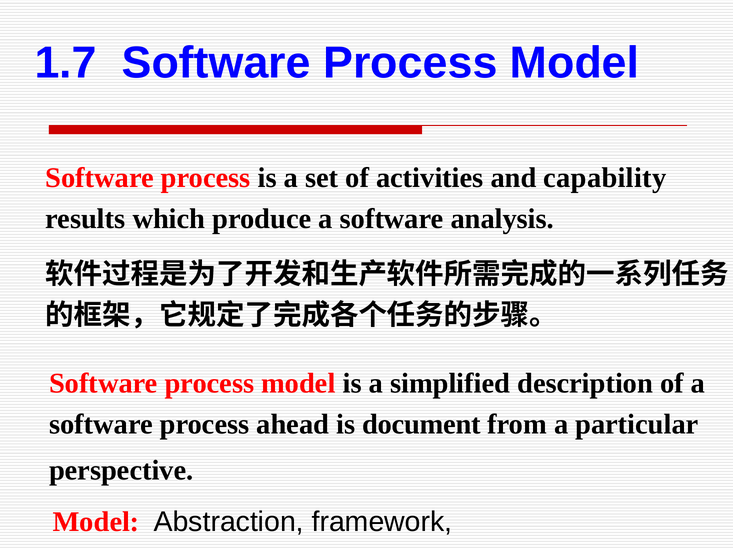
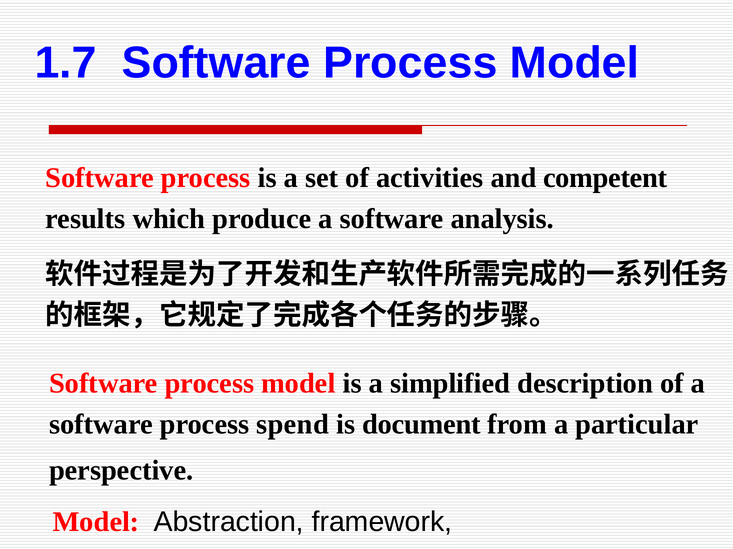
capability: capability -> competent (605, 178)
ahead: ahead -> spend (293, 425)
